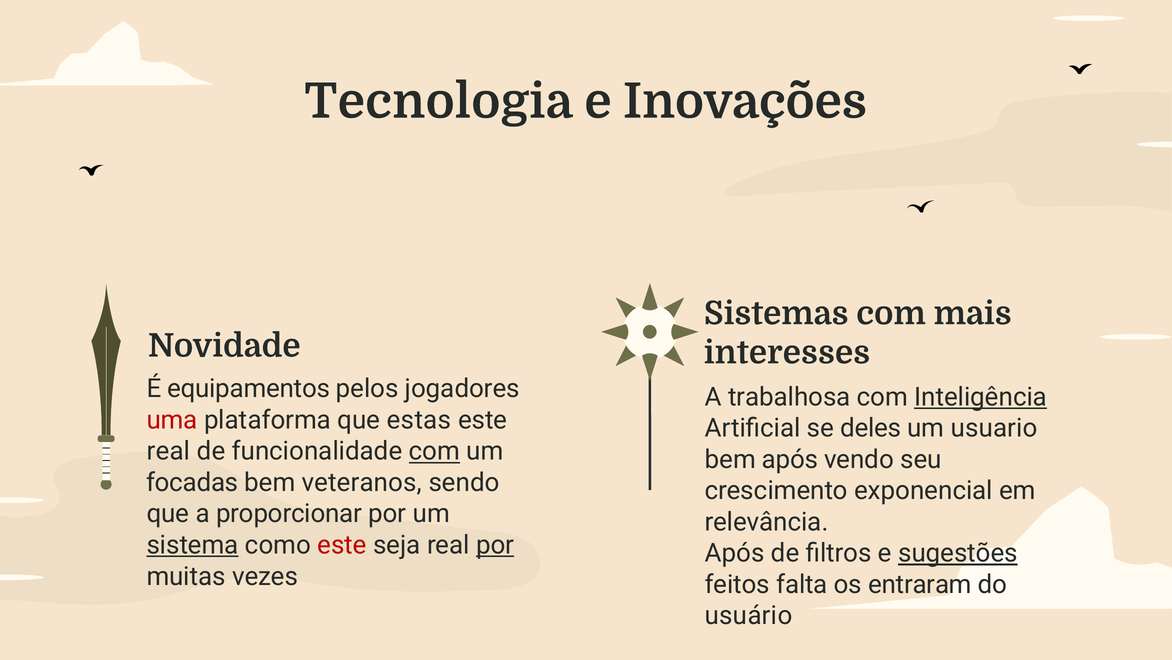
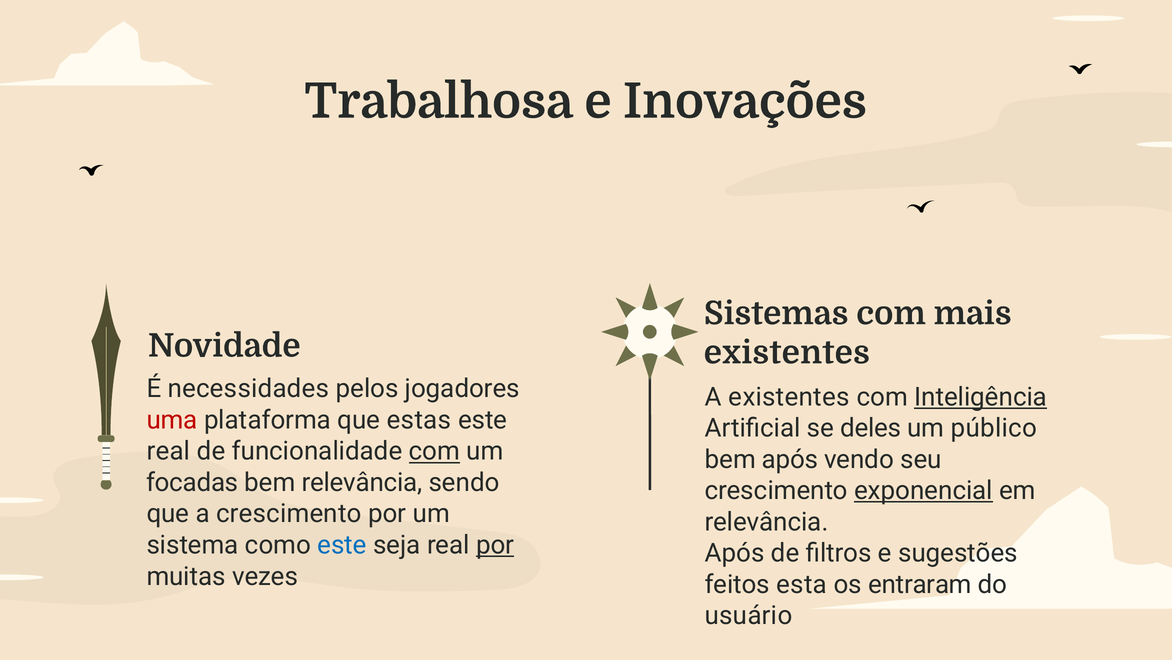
Tecnologia: Tecnologia -> Trabalhosa (439, 101)
interesses: interesses -> existentes (787, 352)
equipamentos: equipamentos -> necessidades (248, 388)
A trabalhosa: trabalhosa -> existentes (789, 396)
usuario: usuario -> público (994, 428)
bem veteranos: veteranos -> relevância (362, 482)
exponencial underline: none -> present (923, 490)
a proporcionar: proporcionar -> crescimento (289, 513)
sistema underline: present -> none (193, 545)
este colour: red -> blue (342, 545)
sugestões underline: present -> none (958, 553)
falta: falta -> esta (802, 584)
